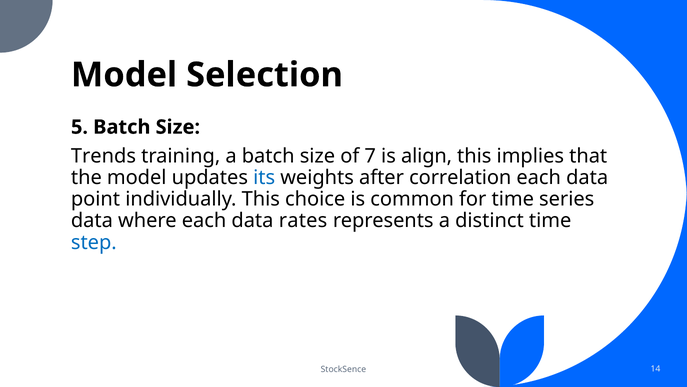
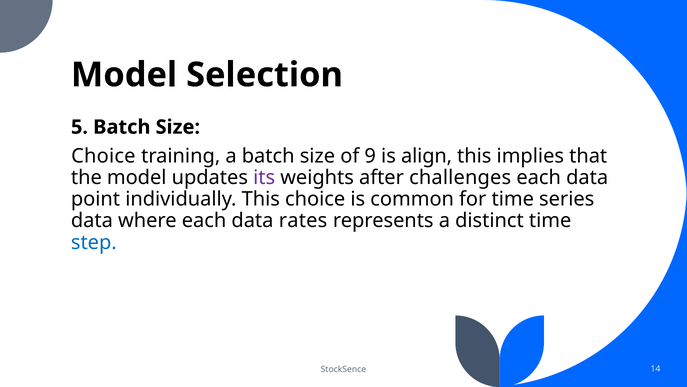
Trends: Trends -> Choice (103, 156)
7: 7 -> 9 (370, 156)
its colour: blue -> purple (264, 177)
correlation: correlation -> challenges (460, 177)
